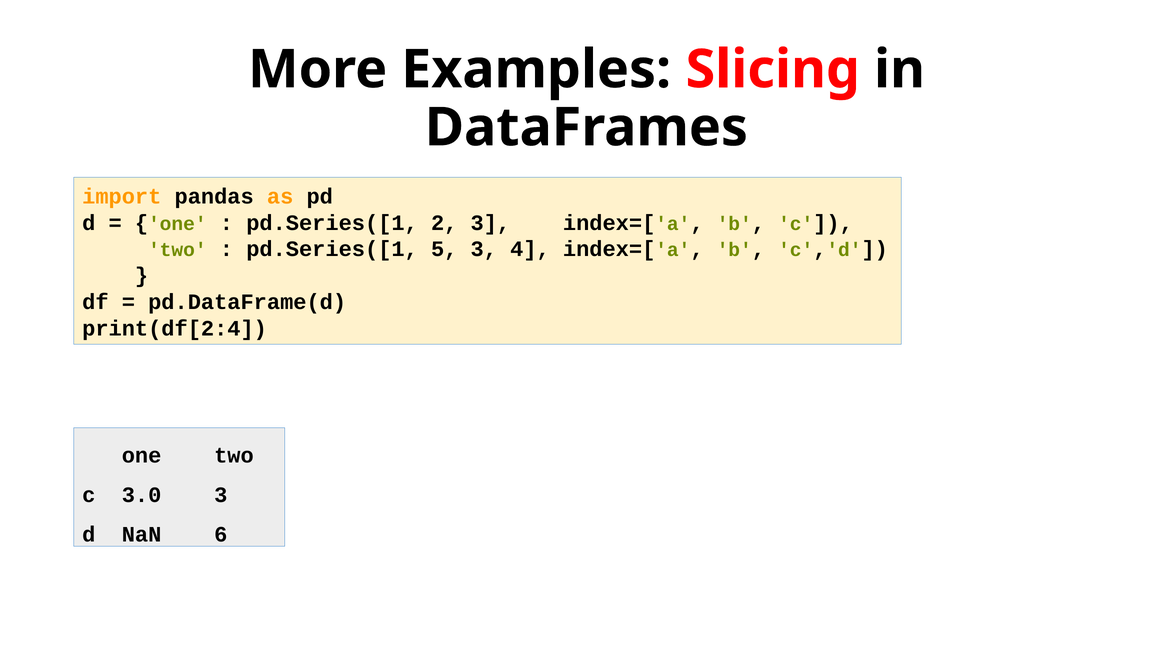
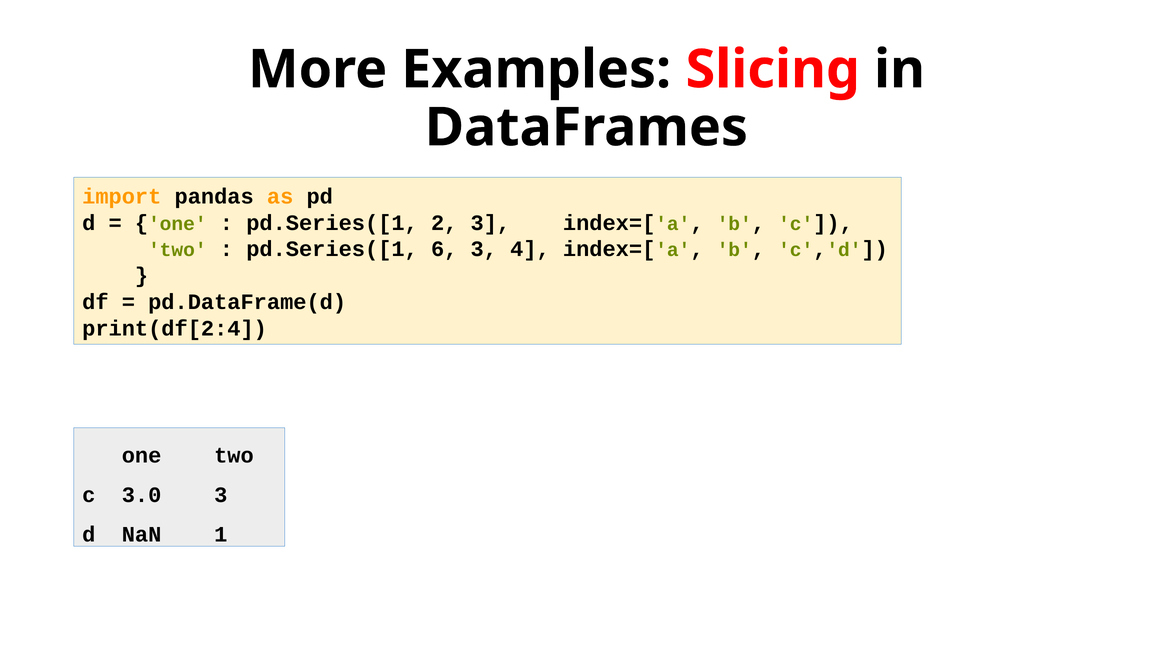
5: 5 -> 6 (444, 249)
6: 6 -> 1 (221, 535)
